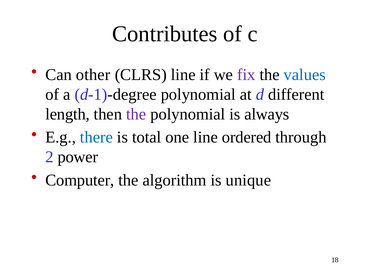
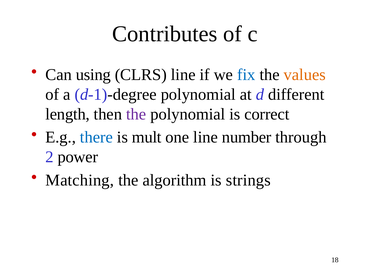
other: other -> using (93, 75)
fix colour: purple -> blue (246, 75)
values colour: blue -> orange (305, 75)
always: always -> correct (267, 114)
total: total -> mult (147, 137)
ordered: ordered -> number (247, 137)
Computer: Computer -> Matching (80, 180)
unique: unique -> strings (248, 180)
